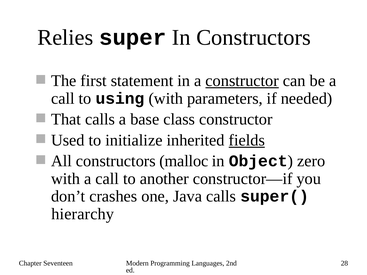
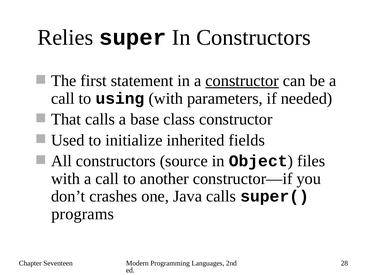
fields underline: present -> none (247, 140)
malloc: malloc -> source (184, 161)
zero: zero -> files (311, 161)
hierarchy: hierarchy -> programs (83, 214)
